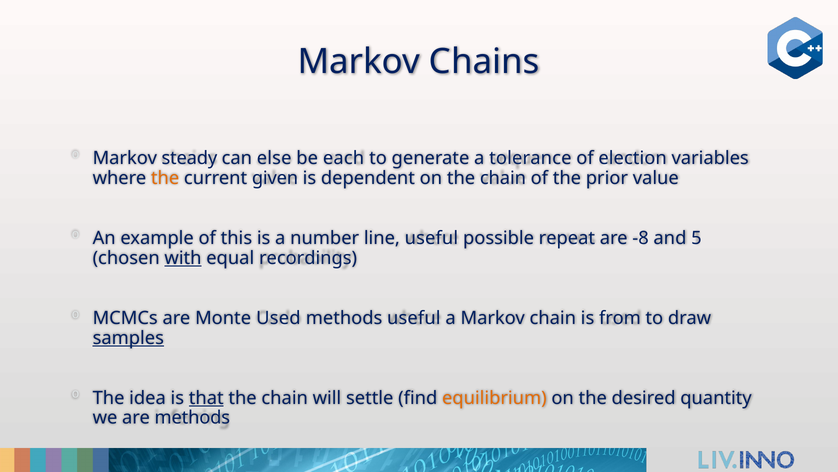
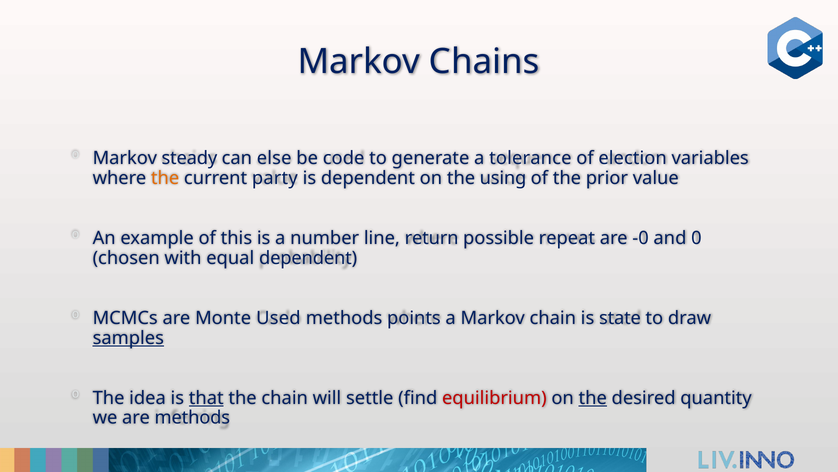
each: each -> code (344, 158)
given: given -> party (275, 178)
on the chain: chain -> using (503, 178)
line useful: useful -> return (432, 238)
-8: -8 -> -0 (641, 238)
5: 5 -> 0 (696, 238)
with underline: present -> none (183, 258)
equal recordings: recordings -> dependent (308, 258)
methods useful: useful -> points (414, 318)
from: from -> state (620, 318)
equilibrium colour: orange -> red (494, 398)
the underline: none -> present (593, 398)
